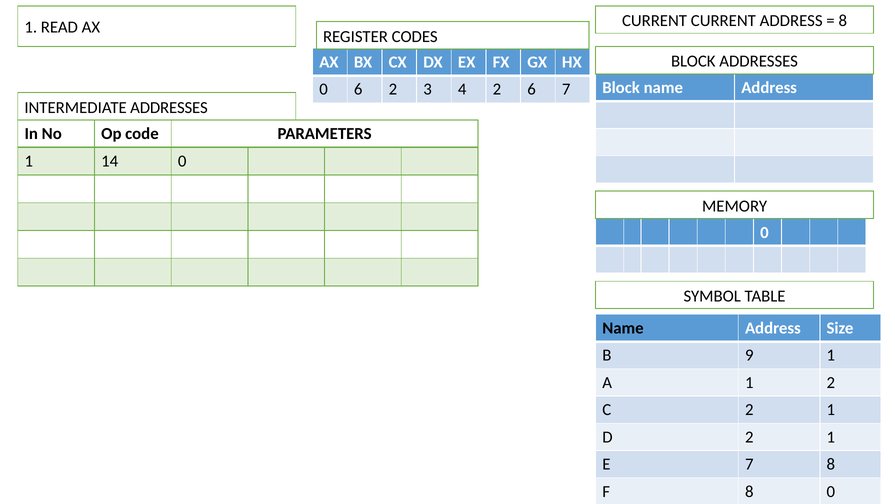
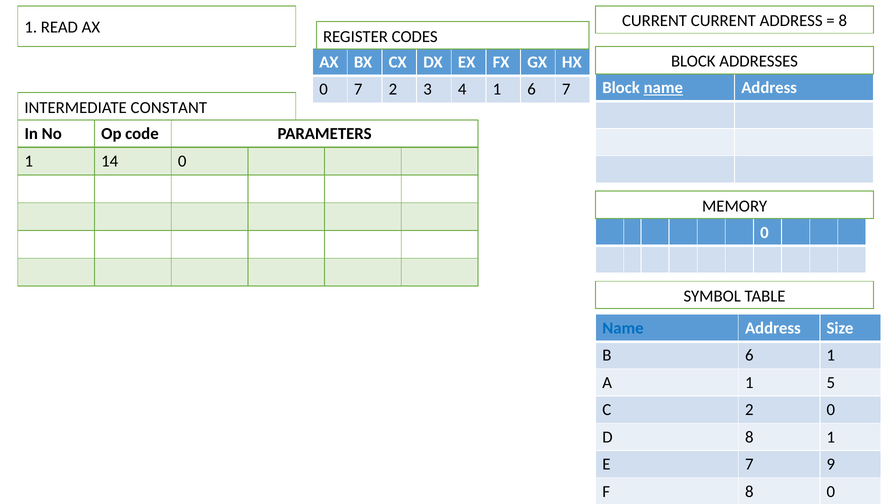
name underline: none -> present (663, 88)
0 6: 6 -> 7 (358, 89)
4 2: 2 -> 1 (497, 89)
INTERMEDIATE ADDRESSES: ADDRESSES -> CONSTANT (169, 107)
Name colour: black -> blue (623, 328)
B 9: 9 -> 6 (749, 355)
1 2: 2 -> 5 (831, 382)
C 2 1: 1 -> 0 (831, 409)
D 2: 2 -> 8 (749, 437)
7 8: 8 -> 9 (831, 464)
